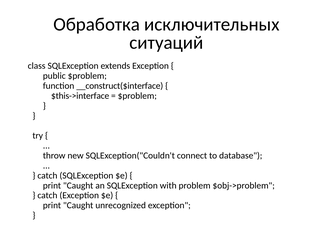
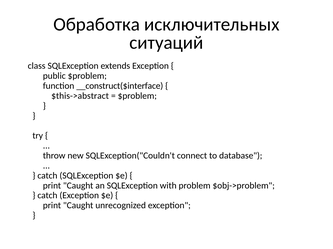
$this->interface: $this->interface -> $this->abstract (80, 96)
